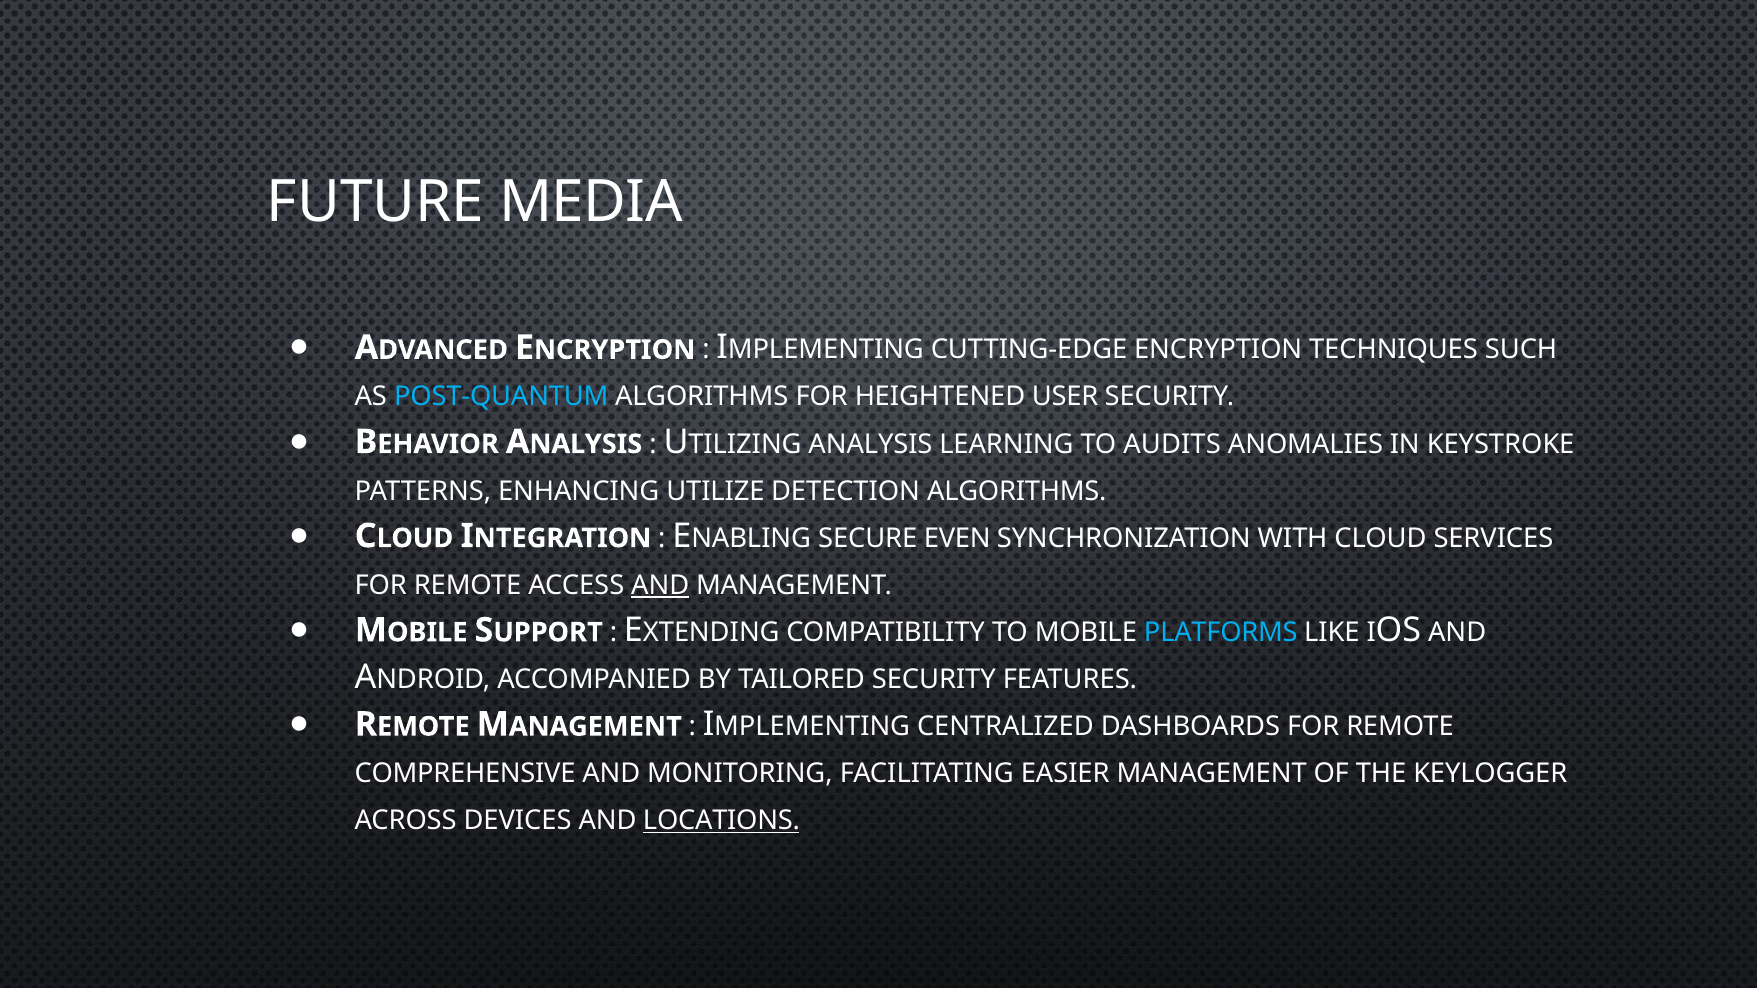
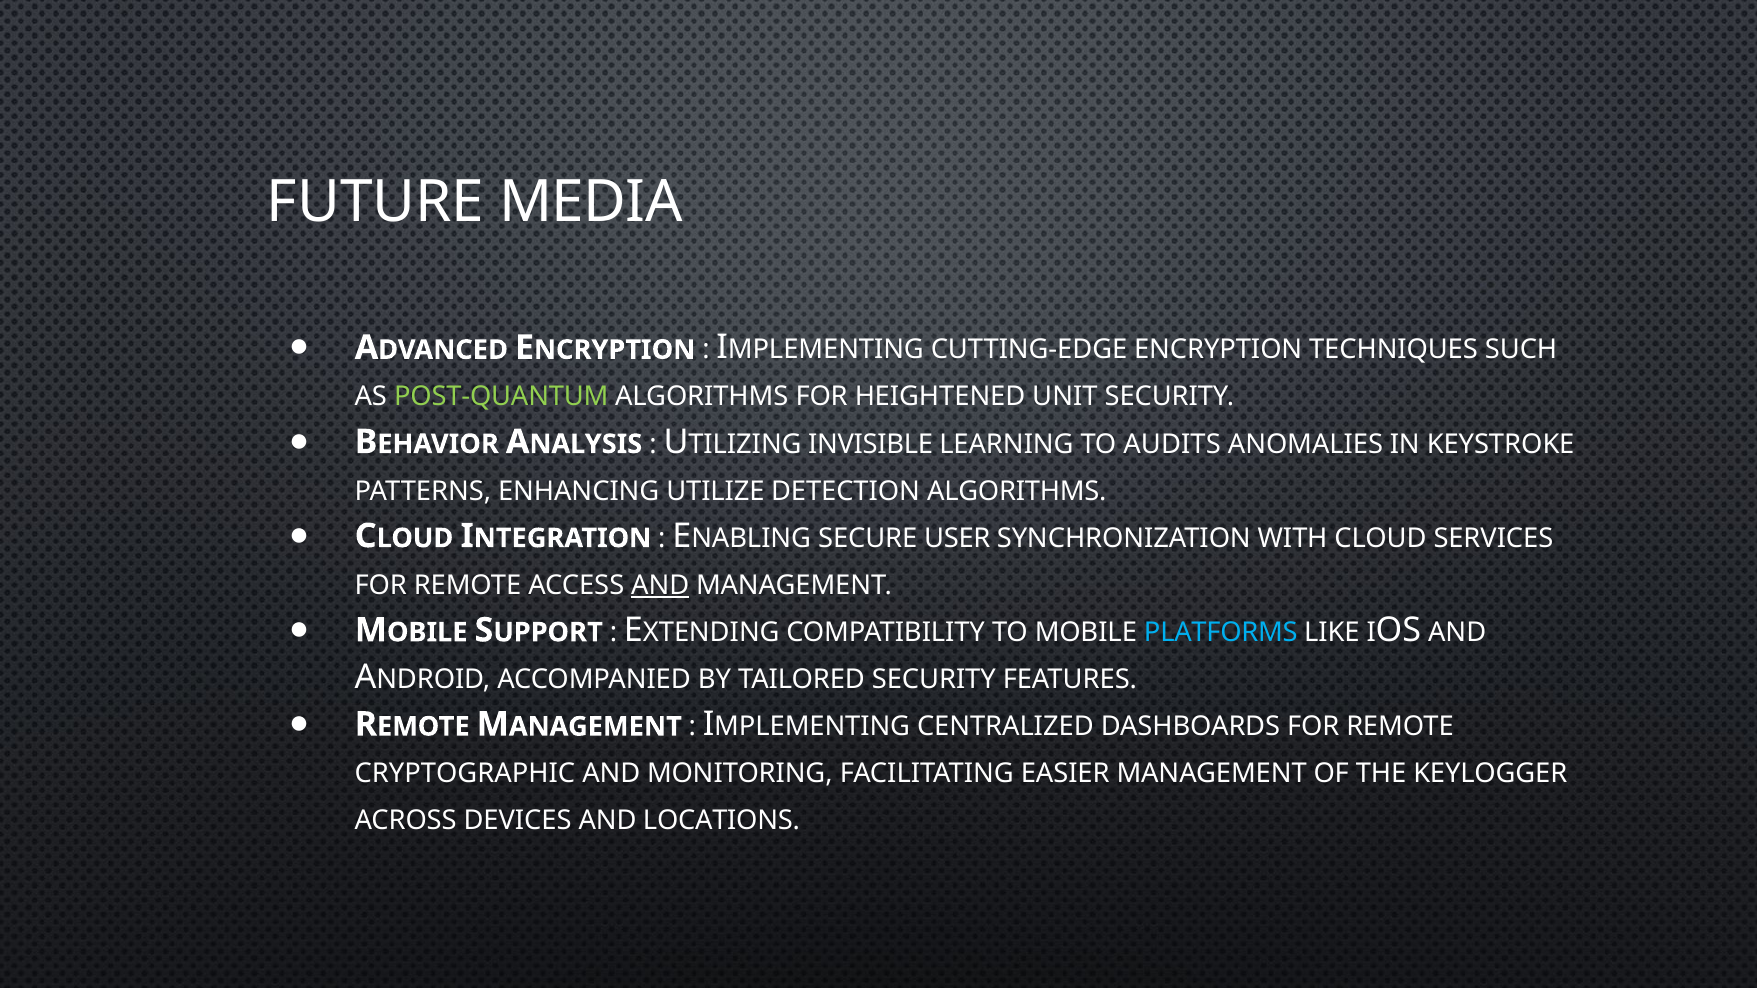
POST-QUANTUM colour: light blue -> light green (501, 397)
USER: USER -> UNIT (1065, 397)
UTILIZING ANALYSIS: ANALYSIS -> INVISIBLE (871, 444)
EVEN: EVEN -> USER (957, 538)
COMPREHENSIVE: COMPREHENSIVE -> CRYPTOGRAPHIC (465, 774)
LOCATIONS underline: present -> none (721, 821)
